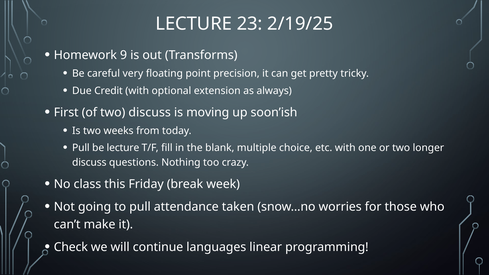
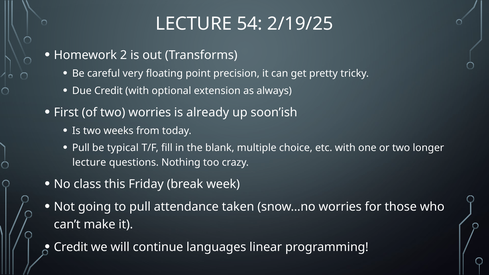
23: 23 -> 54 (250, 24)
9: 9 -> 2 (124, 55)
two discuss: discuss -> worries (150, 112)
moving: moving -> already (208, 112)
be lecture: lecture -> typical (123, 148)
discuss: discuss -> lecture (89, 163)
Check: Check -> Credit (71, 247)
